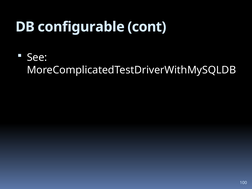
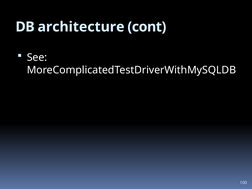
configurable: configurable -> architecture (81, 27)
